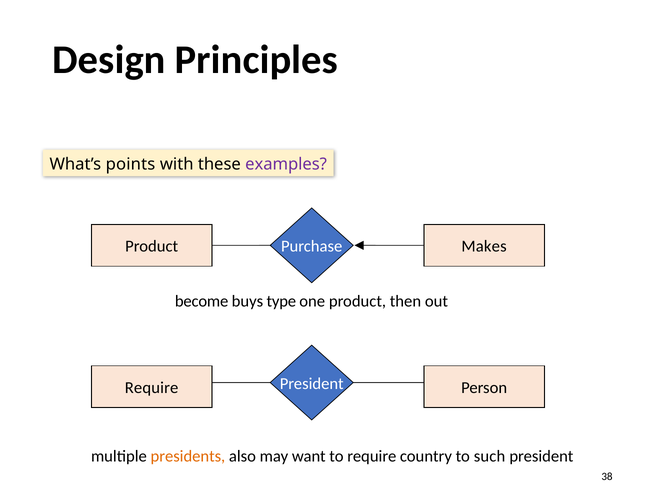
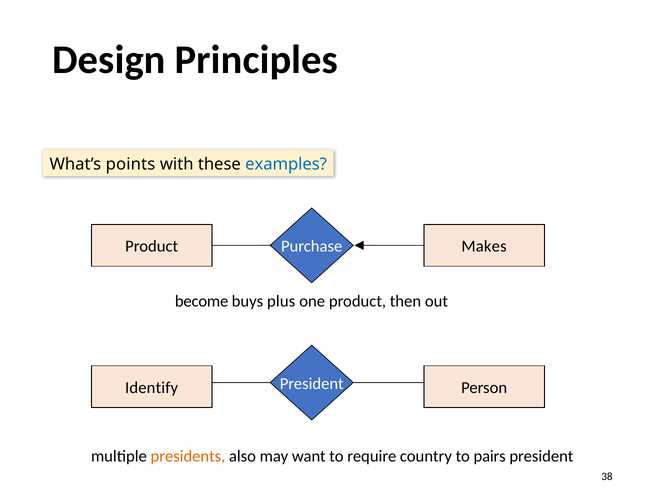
examples colour: purple -> blue (286, 164)
type: type -> plus (281, 301)
Require: Require -> Identify (152, 388)
such: such -> pairs (490, 456)
